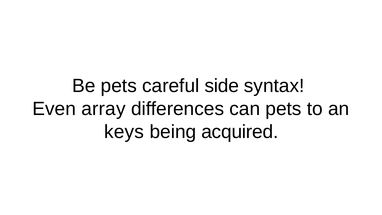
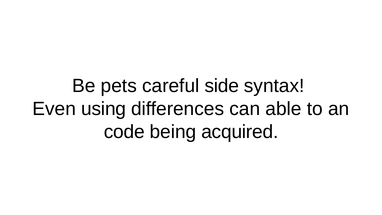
array: array -> using (104, 109)
can pets: pets -> able (283, 109)
keys: keys -> code (124, 132)
